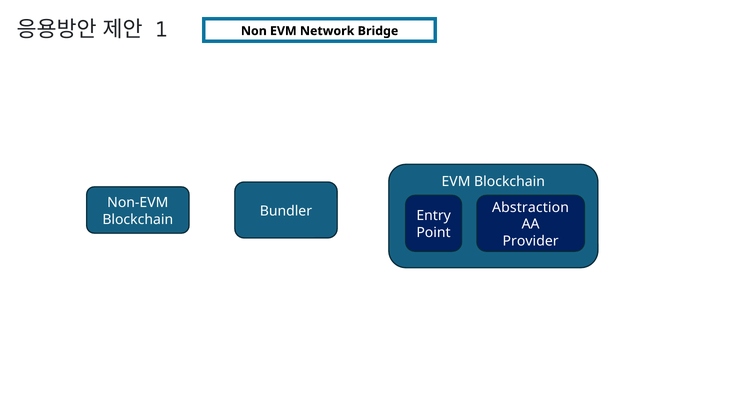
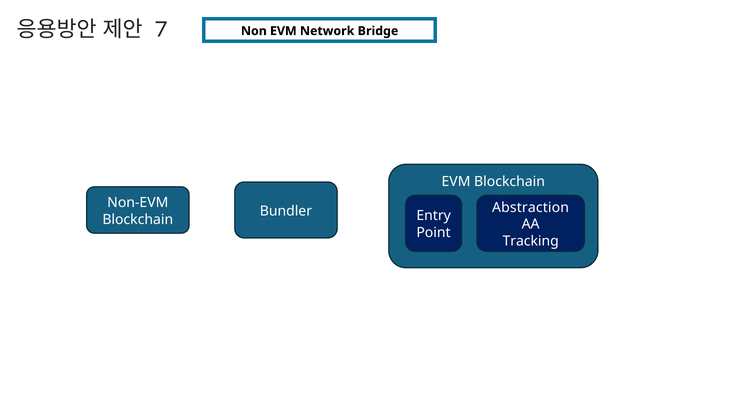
1: 1 -> 7 (161, 30)
Provider: Provider -> Tracking (531, 241)
